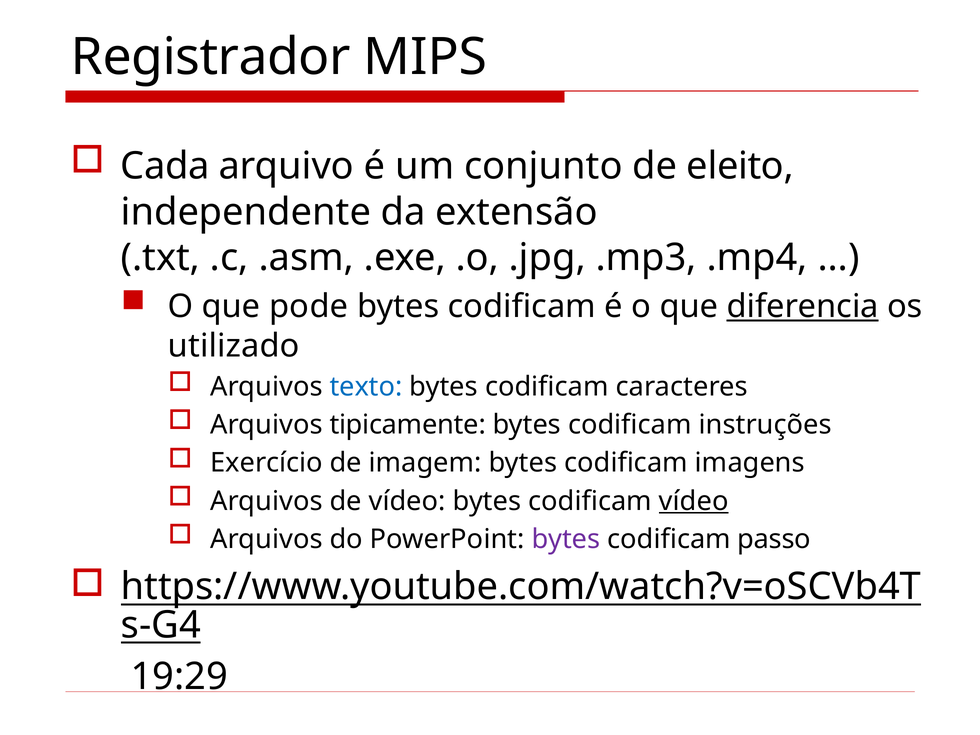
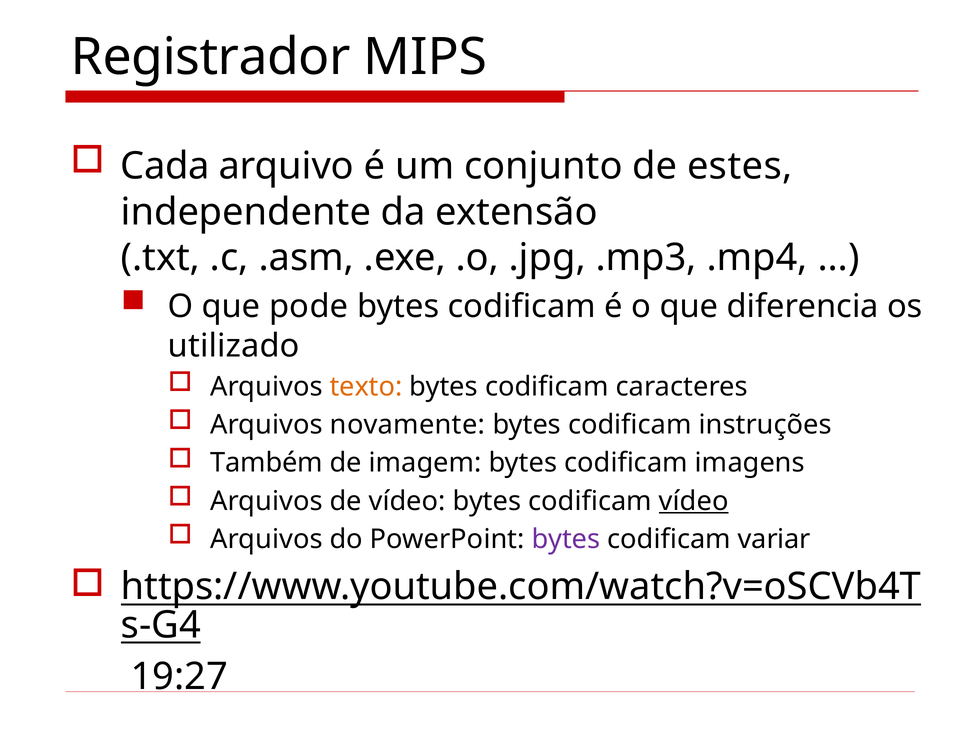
eleito: eleito -> estes (740, 166)
diferencia underline: present -> none (803, 307)
texto colour: blue -> orange (366, 387)
tipicamente: tipicamente -> novamente (407, 425)
Exercício: Exercício -> Também (267, 463)
passo: passo -> variar (774, 539)
19:29: 19:29 -> 19:27 (179, 677)
